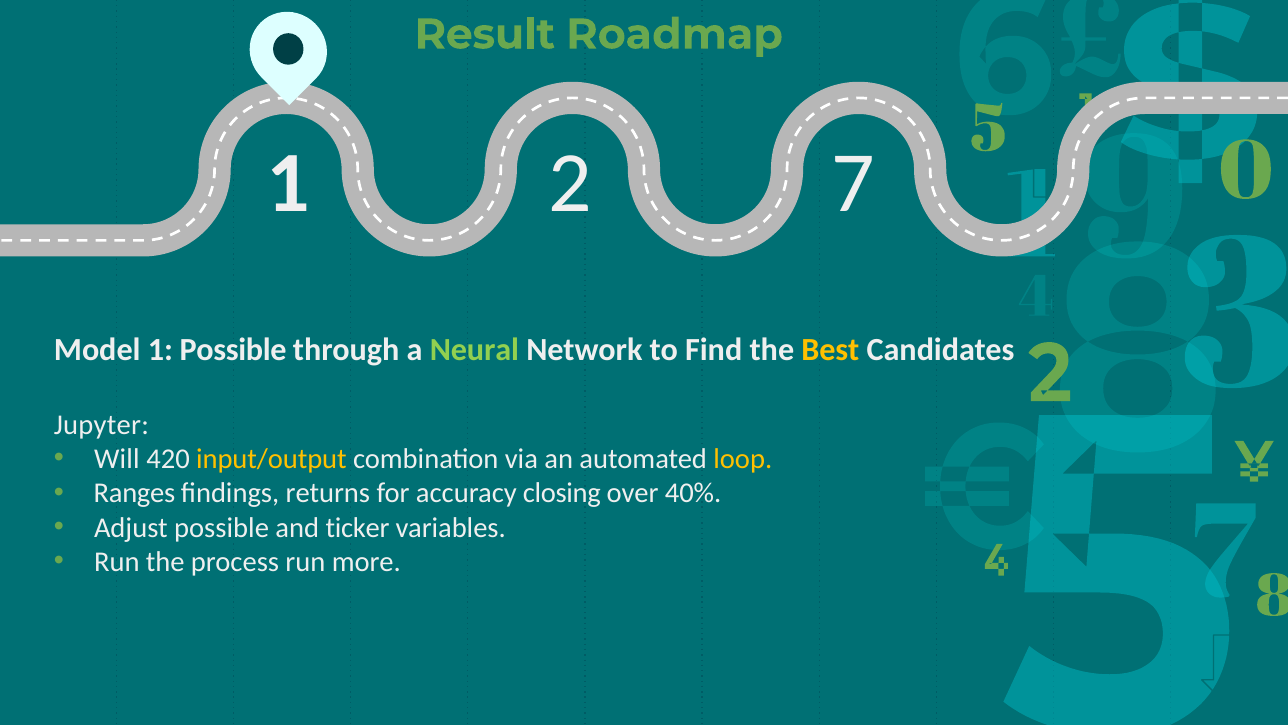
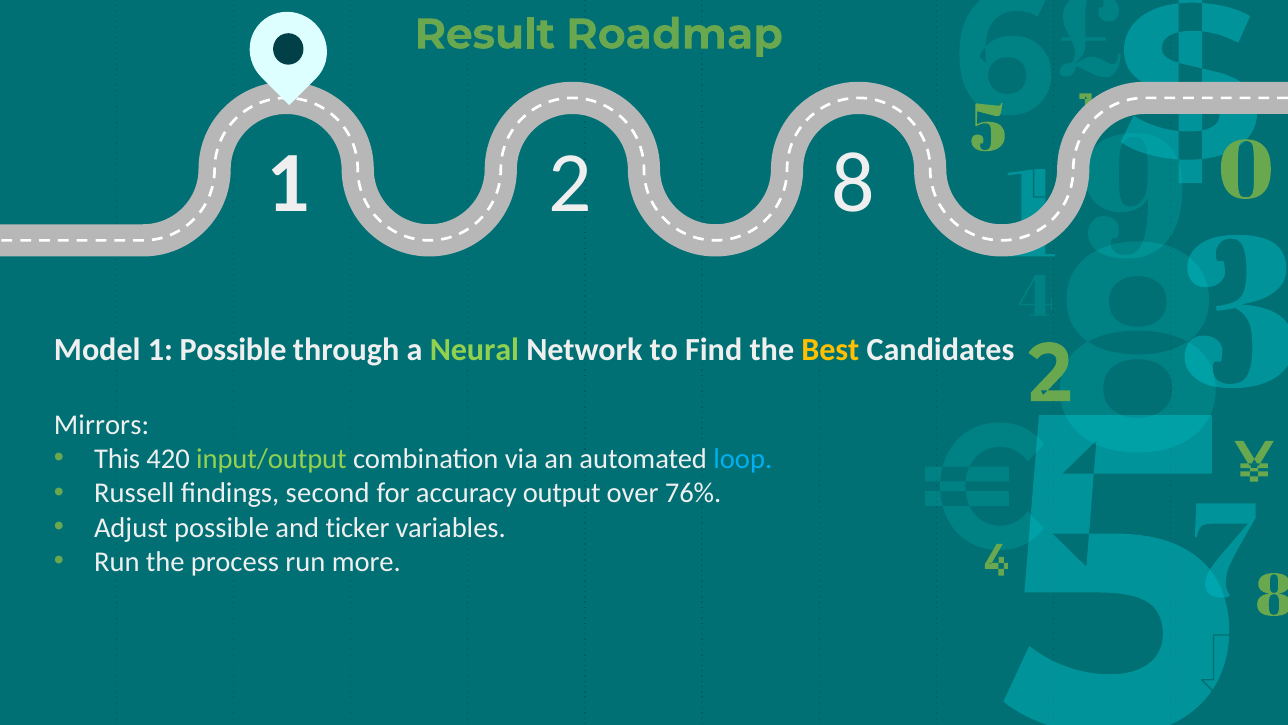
7: 7 -> 8 (853, 183)
Jupyter: Jupyter -> Mirrors (102, 424)
Will: Will -> This (117, 459)
input/output colour: yellow -> light green (271, 459)
loop colour: yellow -> light blue (743, 459)
Ranges: Ranges -> Russell (134, 493)
returns: returns -> second (328, 493)
closing: closing -> output (562, 493)
40%: 40% -> 76% (693, 493)
